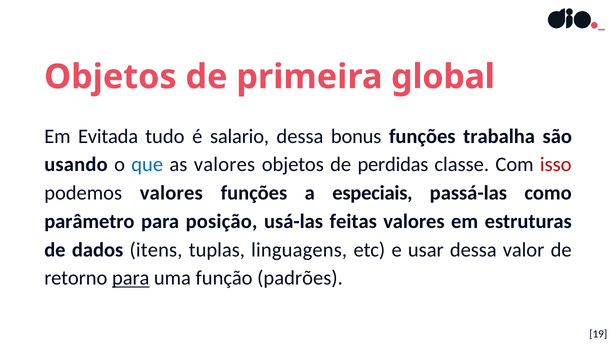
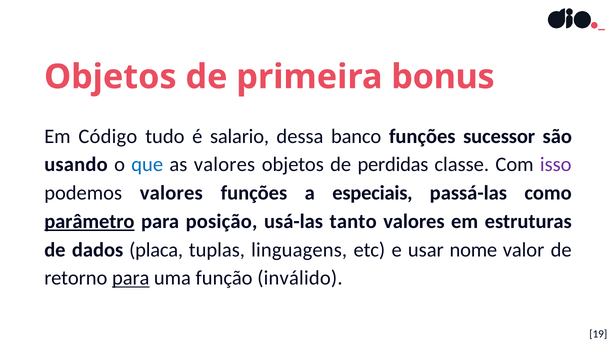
global: global -> bonus (443, 77)
Evitada: Evitada -> Código (108, 136)
bonus: bonus -> banco (356, 136)
trabalha: trabalha -> sucessor (499, 136)
isso colour: red -> purple (556, 164)
parâmetro underline: none -> present (89, 221)
feitas: feitas -> tanto (353, 221)
itens: itens -> placa (156, 249)
usar dessa: dessa -> nome (473, 249)
padrões: padrões -> inválido (300, 278)
